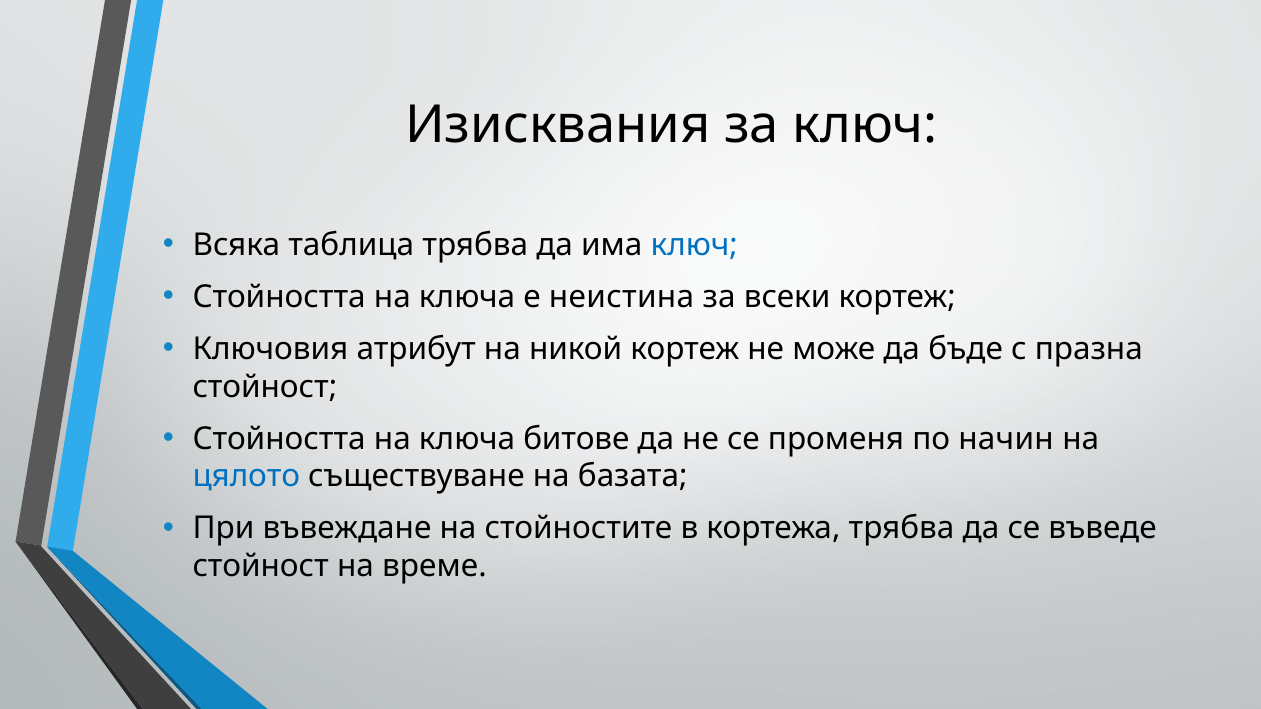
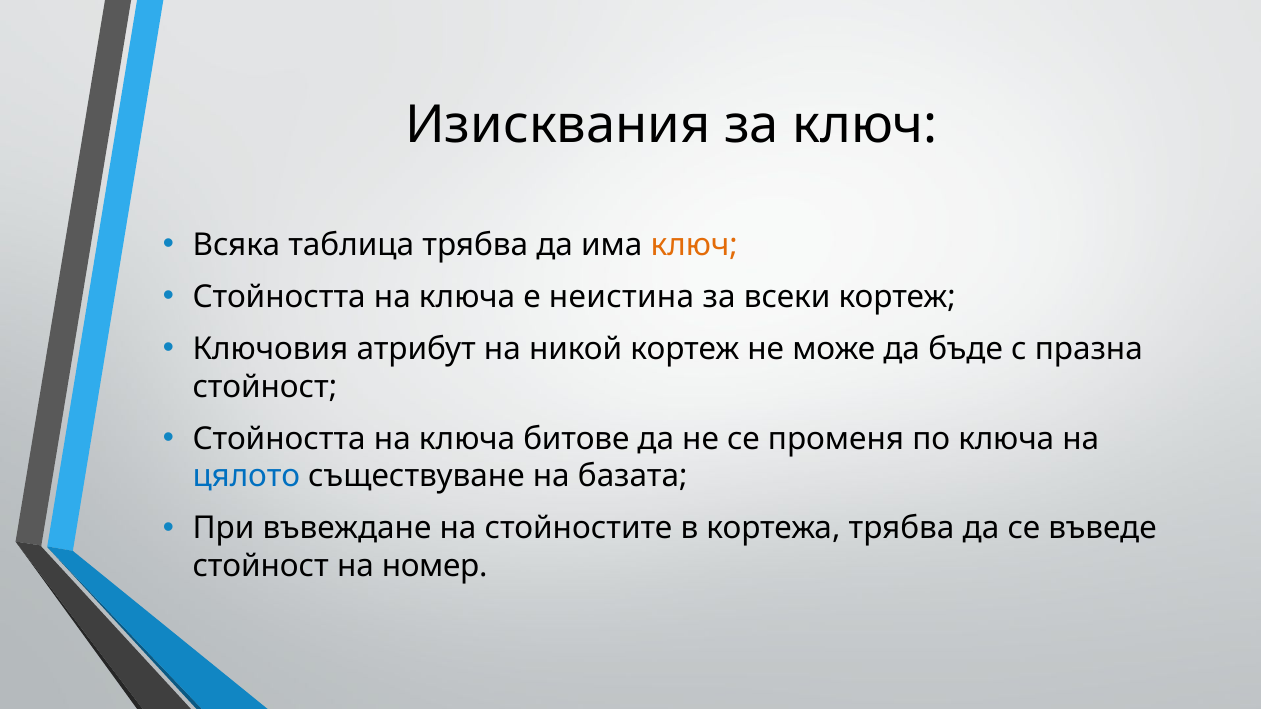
ключ colour: blue -> orange (694, 245)
по начин: начин -> ключа (1006, 439)
време: време -> номер (435, 566)
